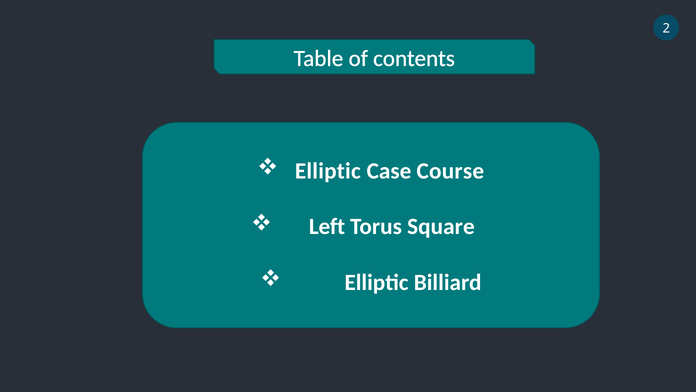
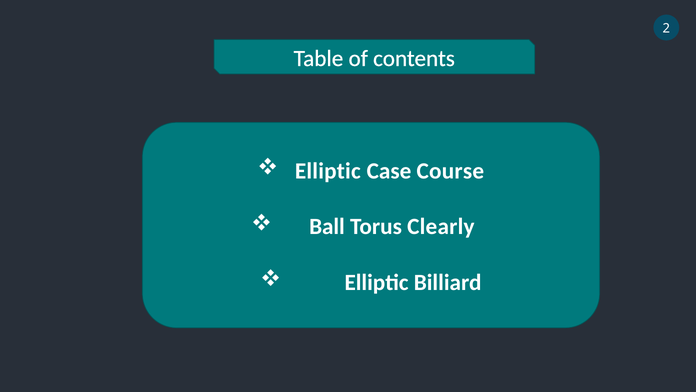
Left: Left -> Ball (327, 226)
Square: Square -> Clearly (441, 226)
